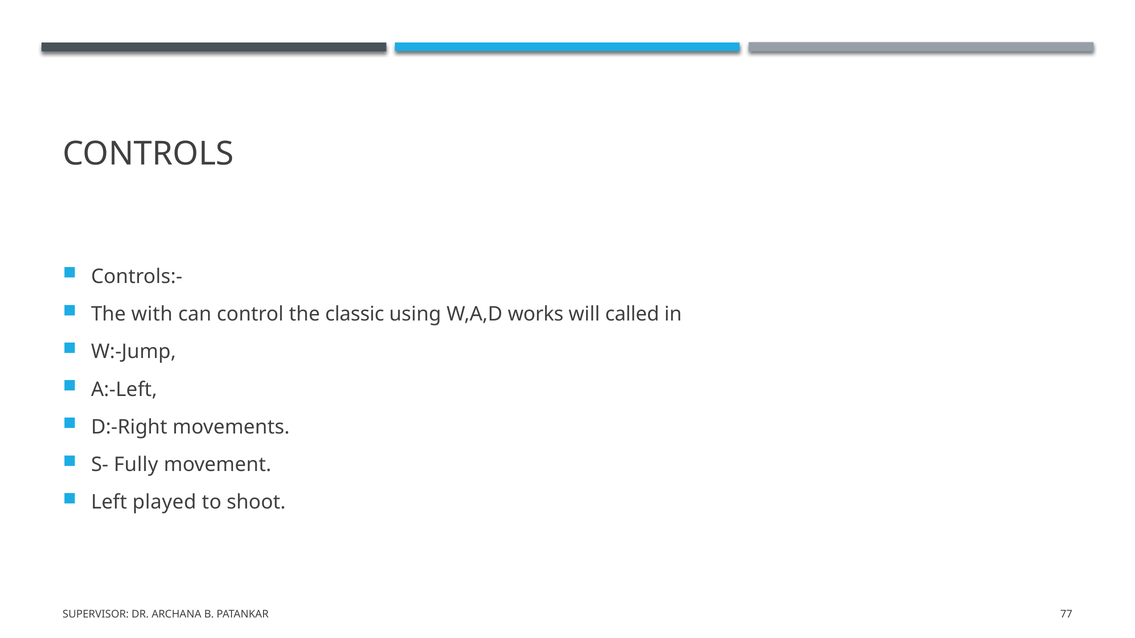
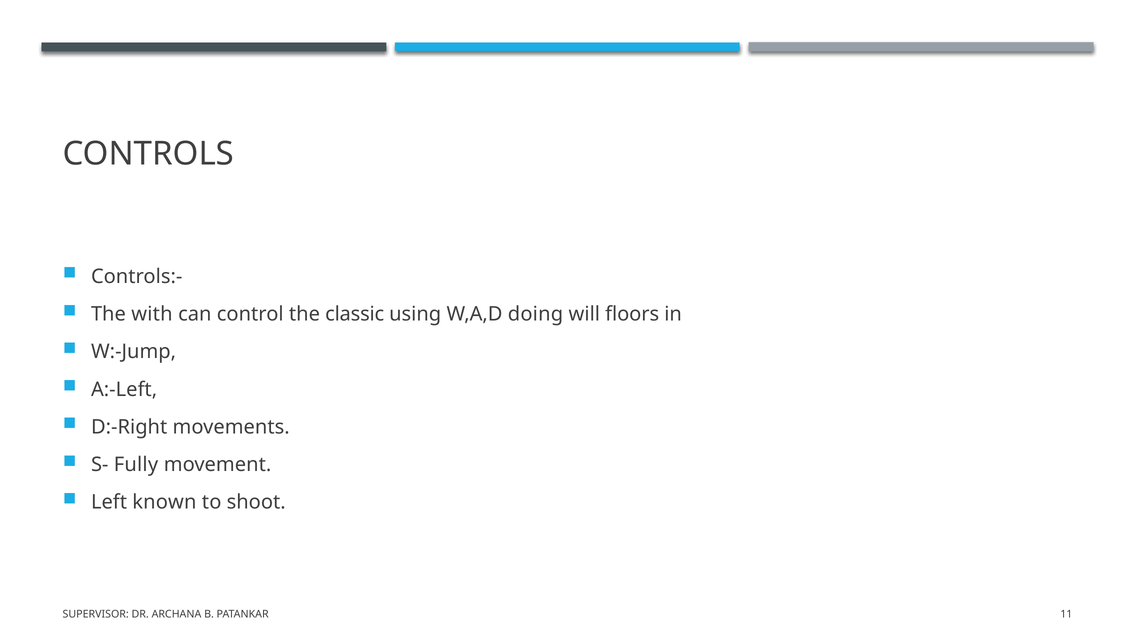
works: works -> doing (535, 314)
called: called -> floors (632, 314)
played: played -> known (164, 503)
77: 77 -> 11 (1066, 615)
